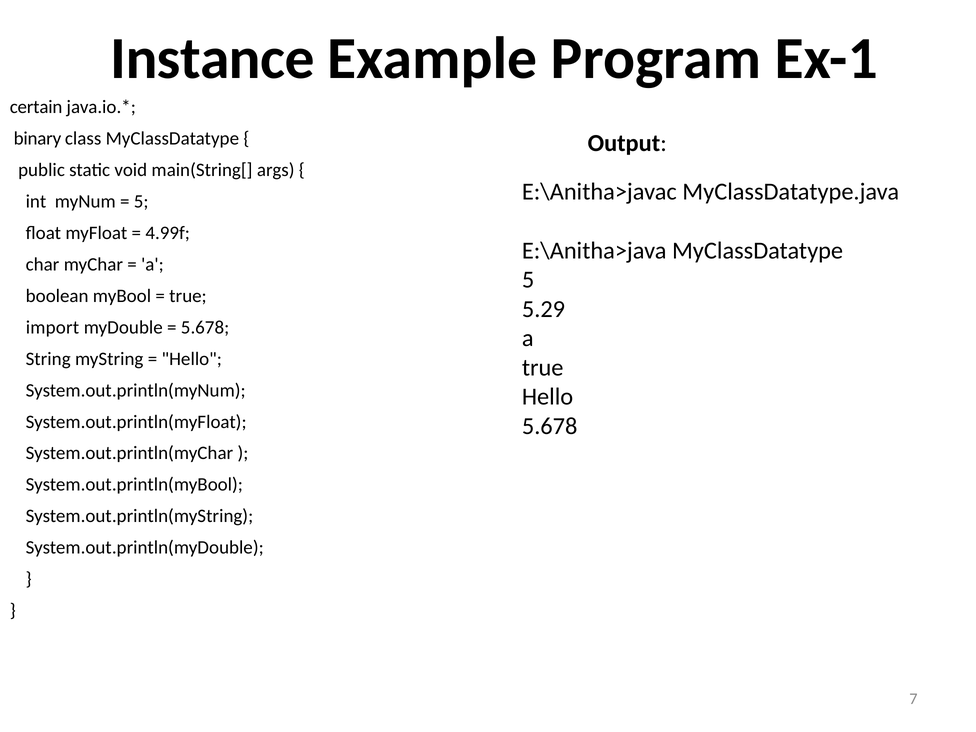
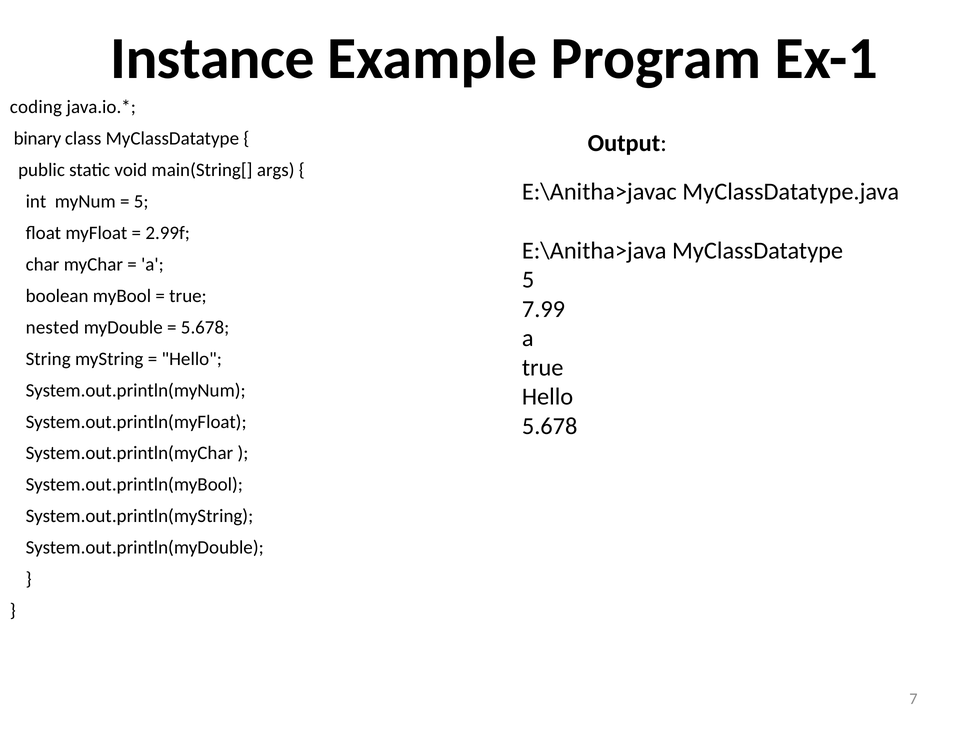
certain: certain -> coding (36, 107)
4.99f: 4.99f -> 2.99f (168, 233)
5.29: 5.29 -> 7.99 (544, 309)
import: import -> nested (52, 327)
